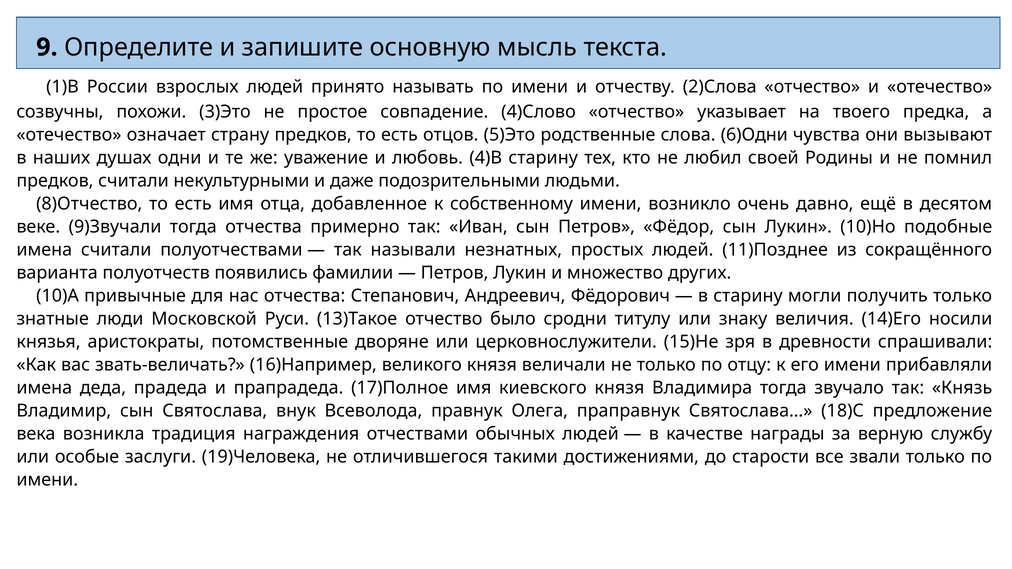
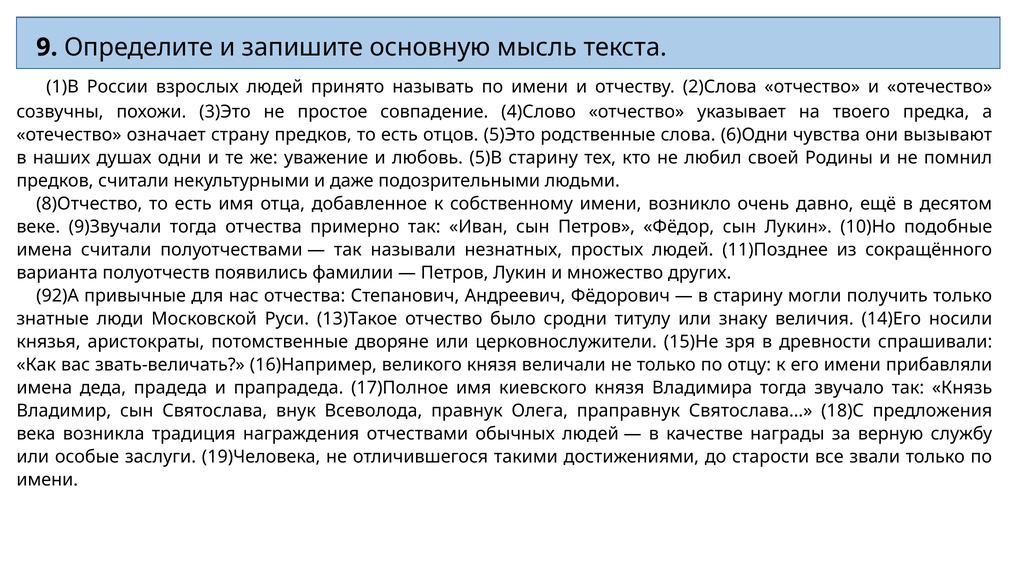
4)В: 4)В -> 5)В (486, 158)
10)А: 10)А -> 92)А (57, 296)
предложение: предложение -> предложения (933, 411)
